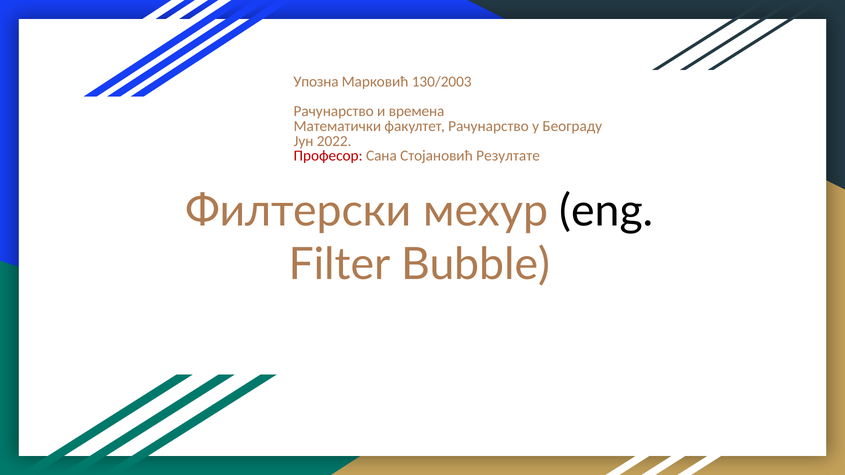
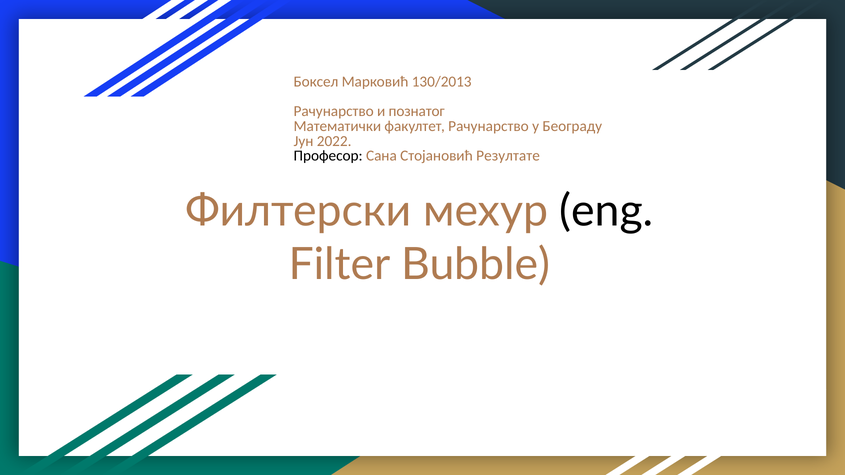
Упозна: Упозна -> Боксел (316, 82)
130/2003: 130/2003 -> 130/2013 (442, 82)
времена: времена -> познатог (417, 111)
Професор colour: red -> black (328, 156)
